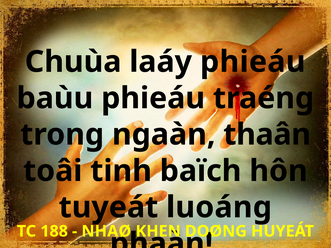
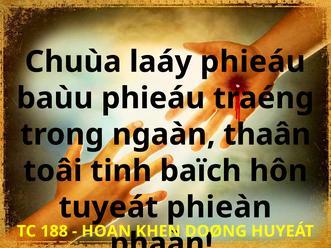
luoáng: luoáng -> phieàn (219, 208)
NHAØ: NHAØ -> HOAN (106, 231)
